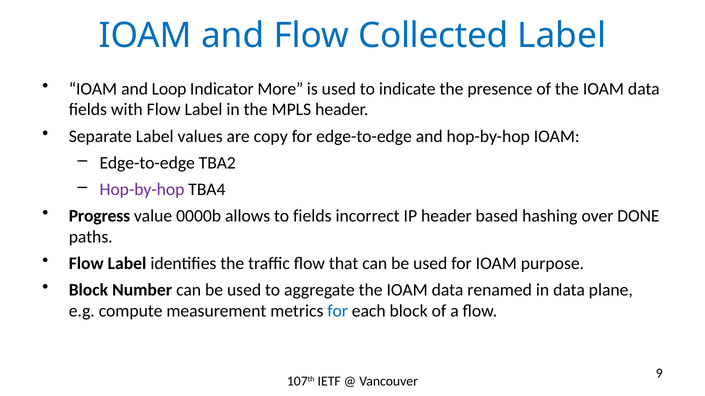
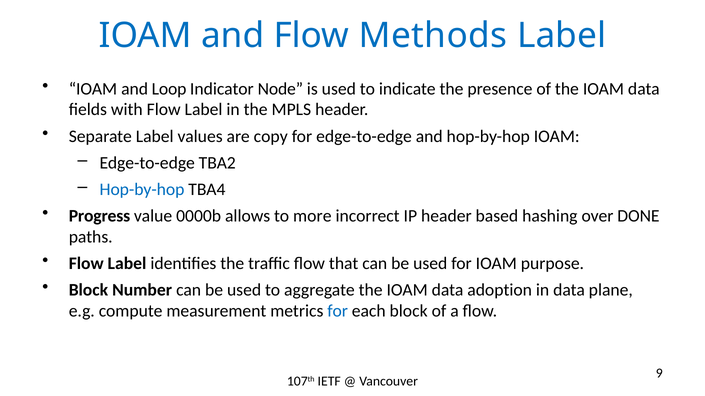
Collected: Collected -> Methods (433, 35)
More: More -> Node (280, 89)
Hop-by-hop colour: purple -> blue (142, 190)
to fields: fields -> more (312, 216)
renamed: renamed -> adoption (500, 290)
